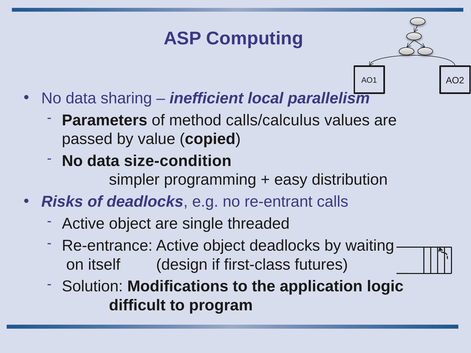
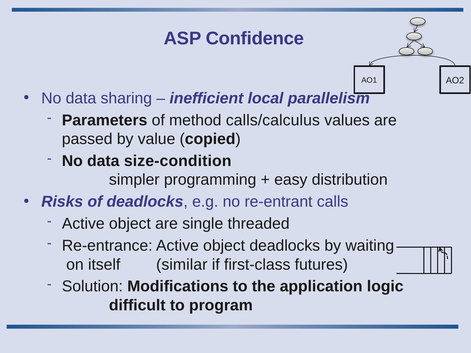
Computing: Computing -> Confidence (255, 39)
design: design -> similar (182, 265)
